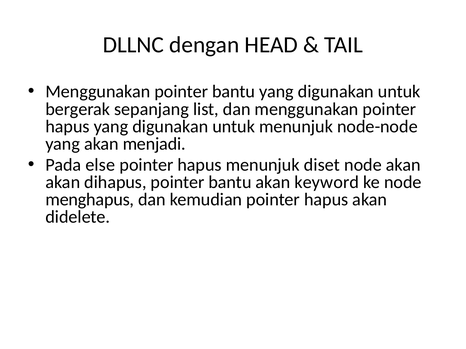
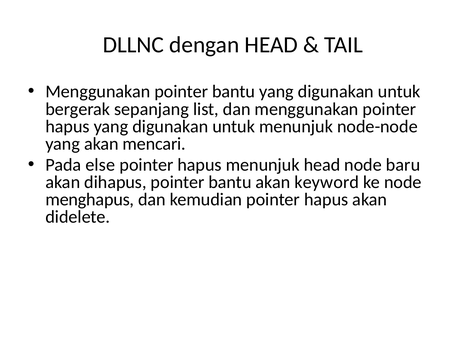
menjadi: menjadi -> mencari (154, 144)
menunjuk diset: diset -> head (322, 165)
node akan: akan -> baru (403, 165)
